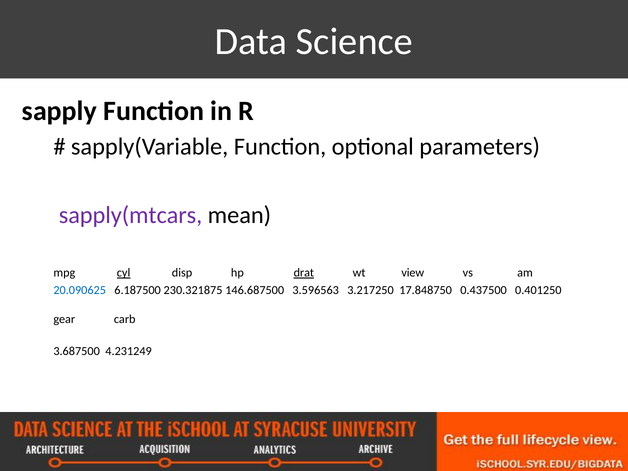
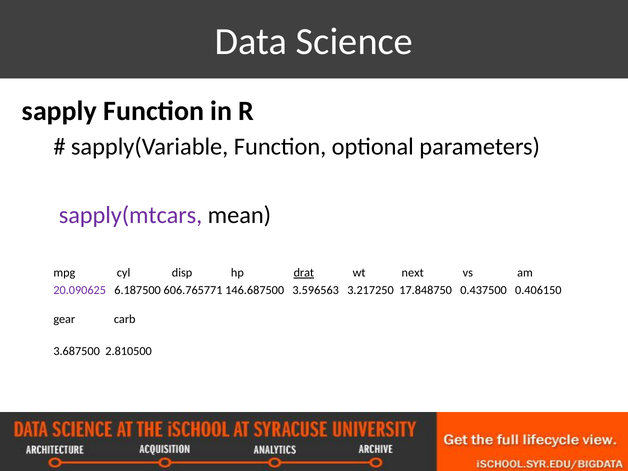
cyl underline: present -> none (124, 273)
view: view -> next (413, 273)
20.090625 colour: blue -> purple (80, 290)
230.321875: 230.321875 -> 606.765771 (193, 290)
0.401250: 0.401250 -> 0.406150 (538, 290)
4.231249: 4.231249 -> 2.810500 (129, 351)
